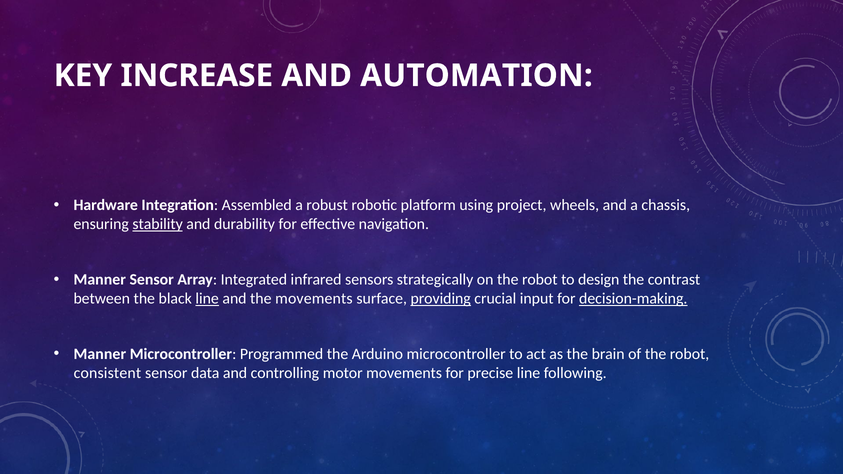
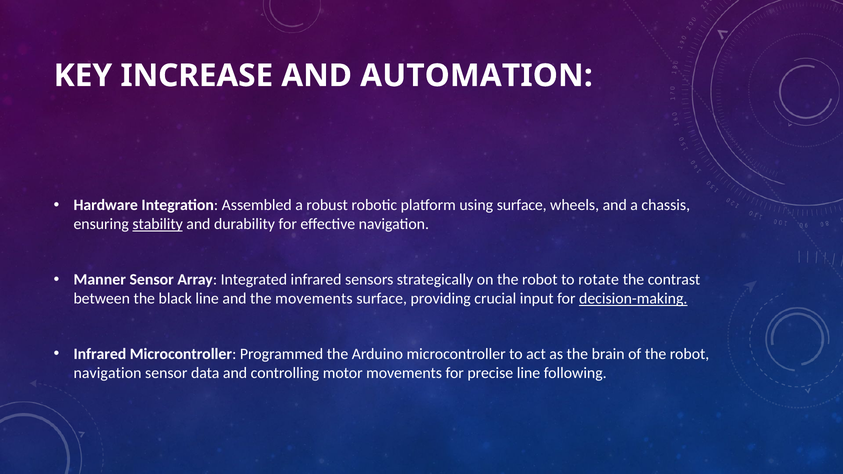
using project: project -> surface (522, 205)
design: design -> rotate (599, 280)
line underline: present -> none (207, 299)
providing underline: present -> none (441, 299)
Manner: Manner -> Infrared (100, 354)
consistent: consistent -> navigation (107, 373)
